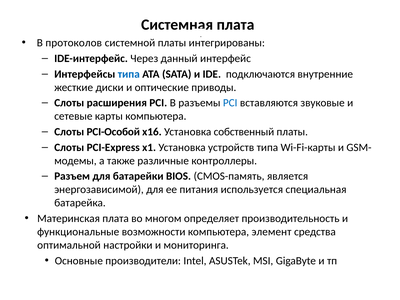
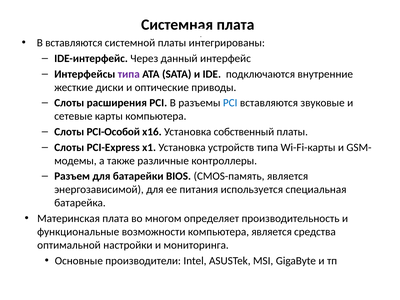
В протоколов: протоколов -> вставляются (74, 43)
типа colour: blue -> purple (129, 74)
компьютера элемент: элемент -> является (272, 232)
